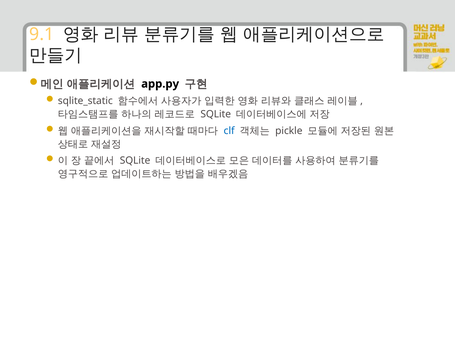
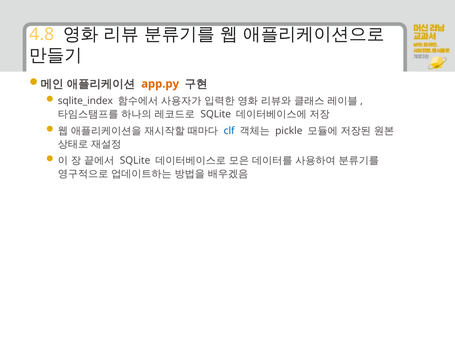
9.1: 9.1 -> 4.8 (42, 34)
app.py colour: black -> orange (160, 84)
sqlite_static: sqlite_static -> sqlite_index (85, 101)
